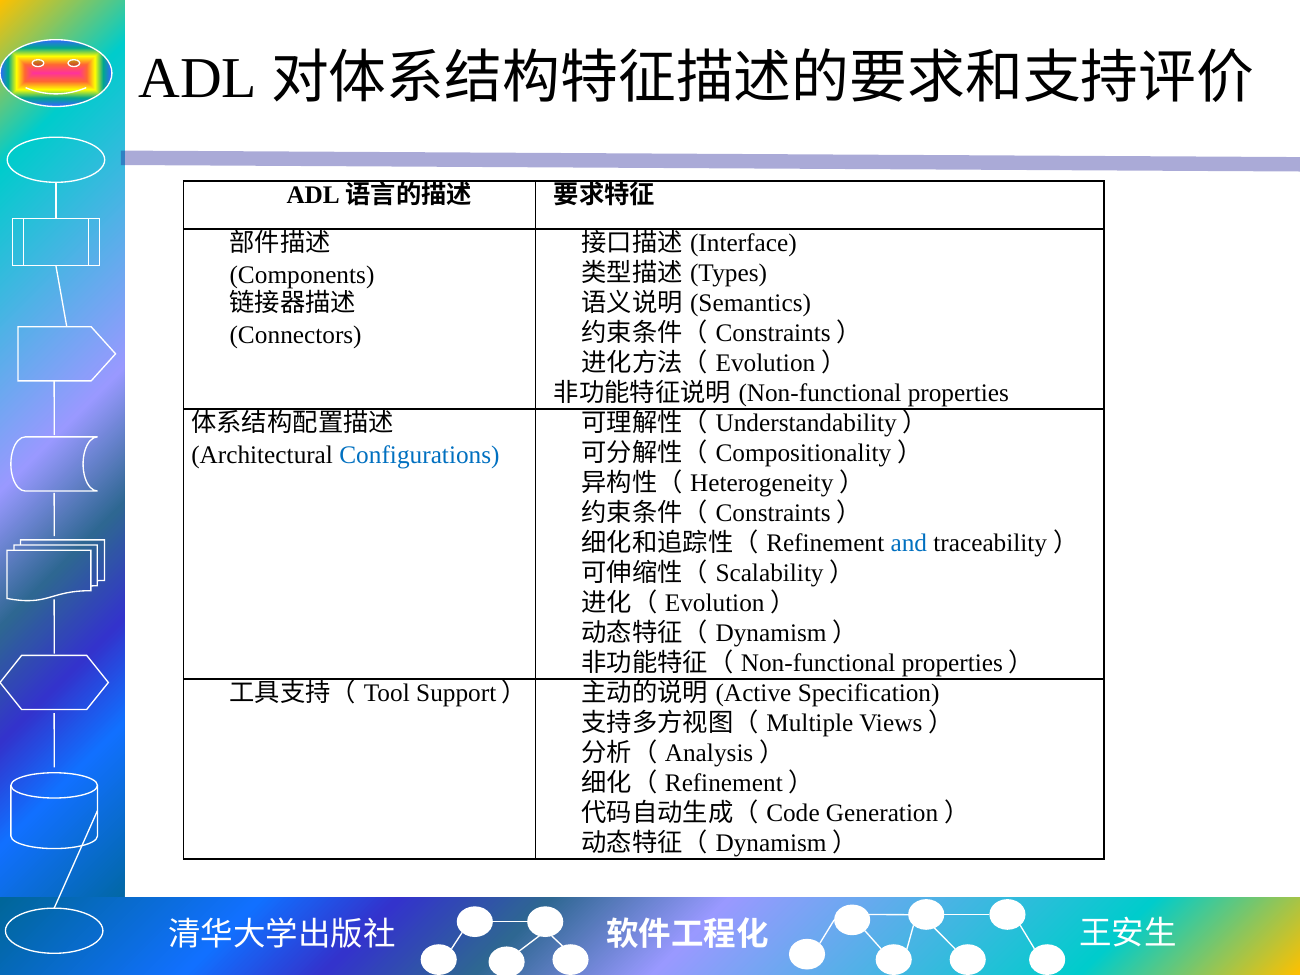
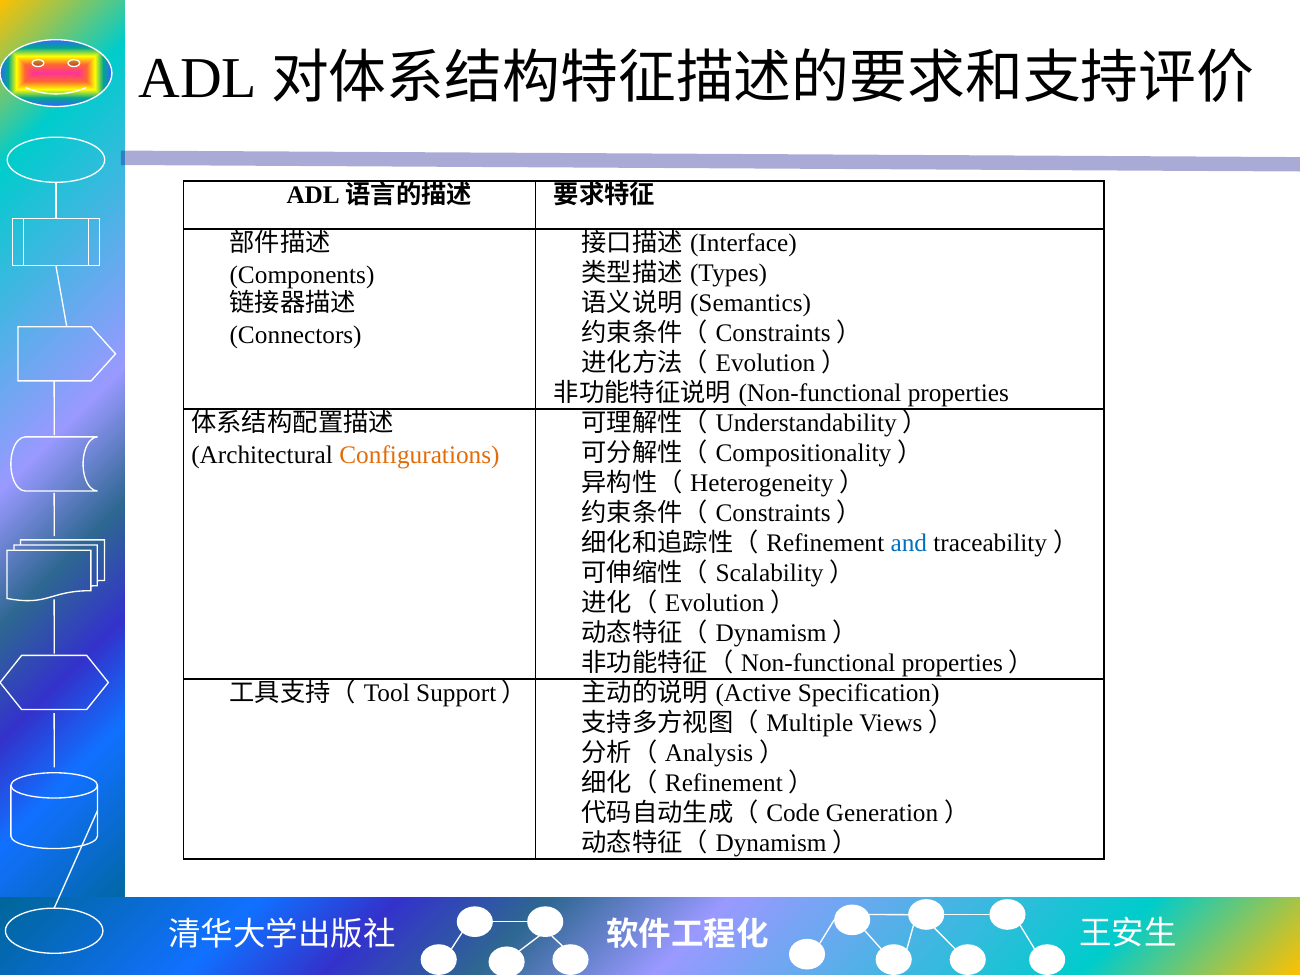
Configurations colour: blue -> orange (419, 455)
